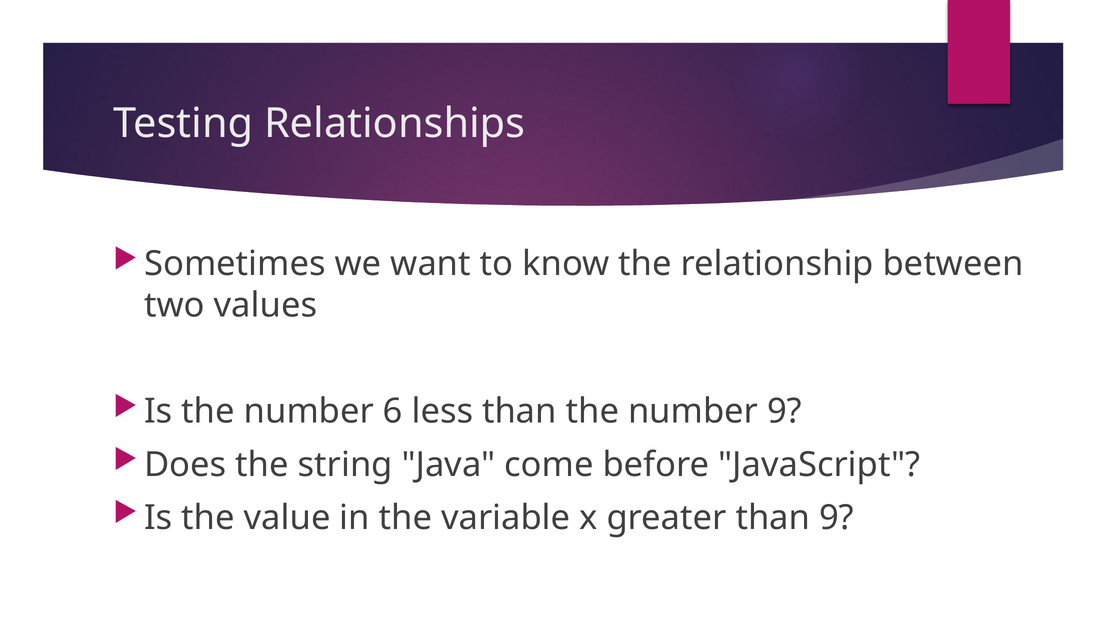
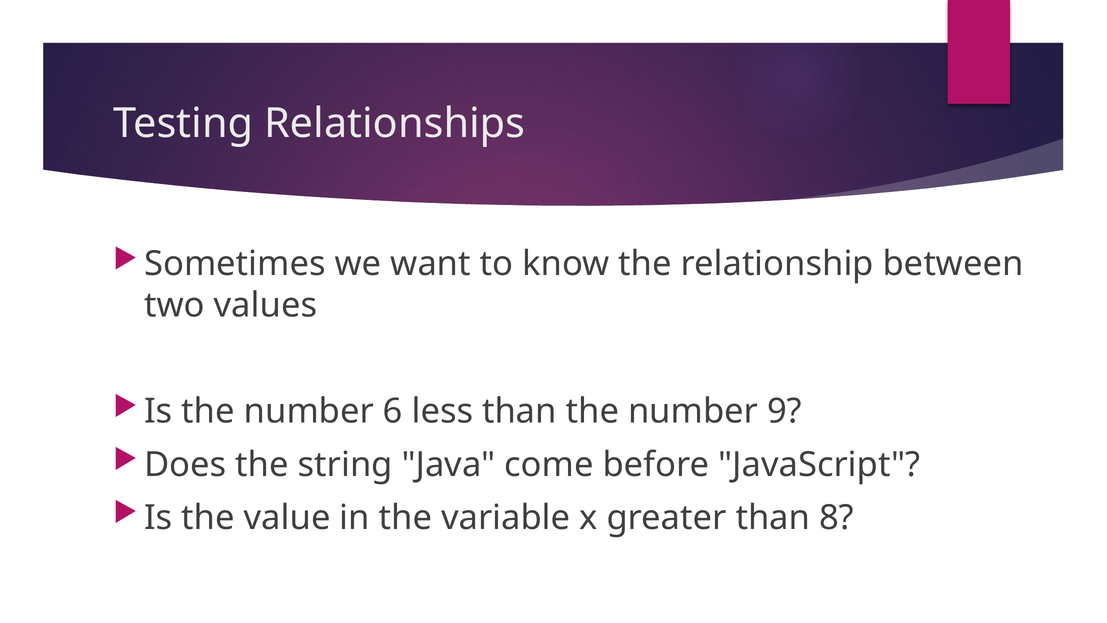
than 9: 9 -> 8 (837, 517)
